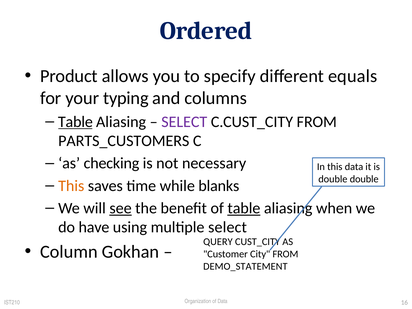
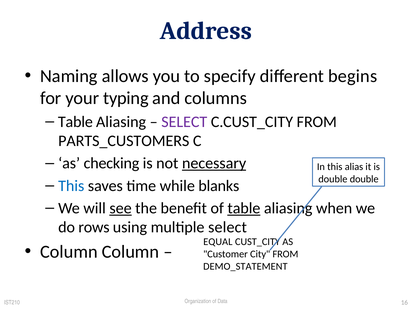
Ordered: Ordered -> Address (206, 31)
Product: Product -> Naming (69, 76)
equals: equals -> begins (353, 76)
Table underline: present -> none (75, 122)
necessary underline: none -> present (214, 163)
this data: data -> alias (354, 167)
This colour: orange -> blue (71, 186)
have: have -> rows (94, 227)
QUERY: QUERY -> EQUAL (218, 242)
Column Gokhan: Gokhan -> Column (131, 252)
